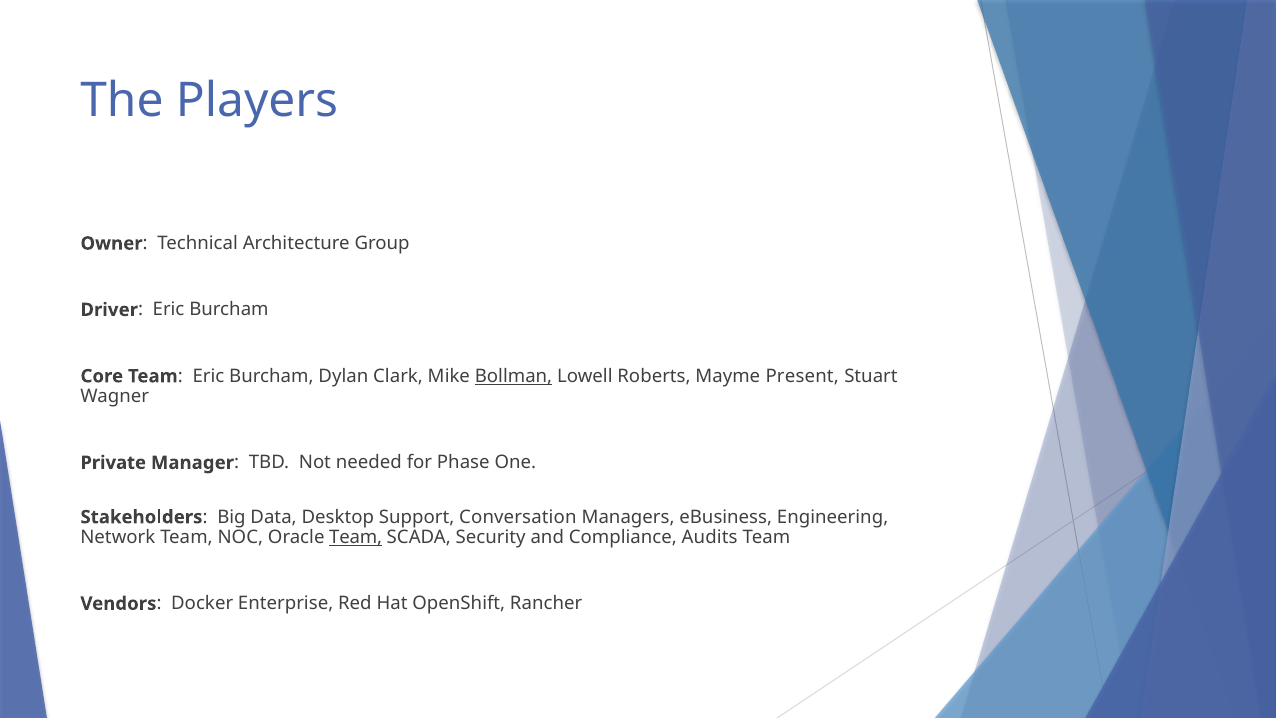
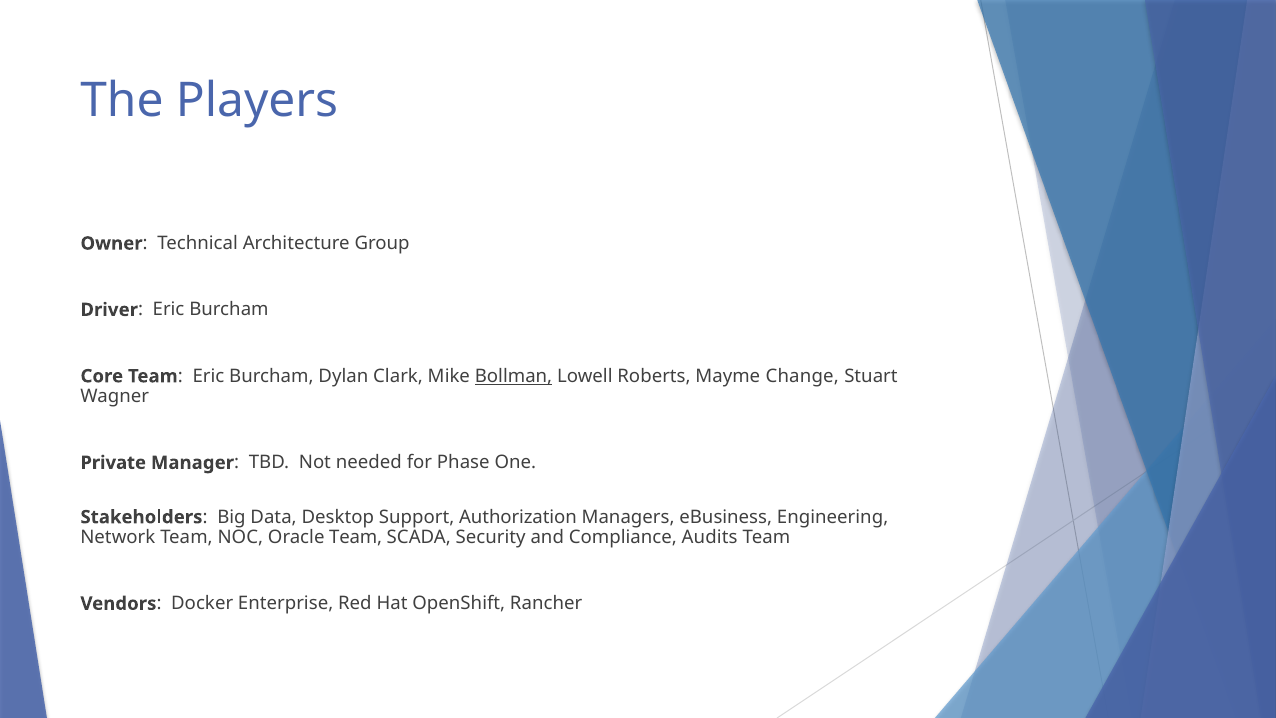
Present: Present -> Change (802, 376)
Conversation: Conversation -> Authorization (518, 517)
Team underline: present -> none (356, 537)
